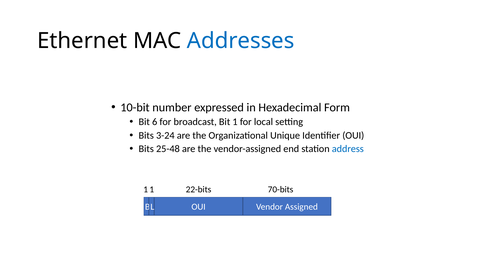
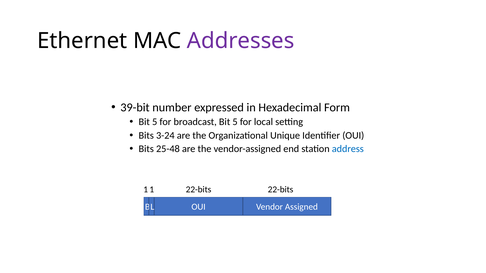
Addresses colour: blue -> purple (241, 41)
10-bit: 10-bit -> 39-bit (135, 108)
6: 6 -> 5 (155, 122)
broadcast Bit 1: 1 -> 5 (235, 122)
22-bits 70-bits: 70-bits -> 22-bits (281, 190)
